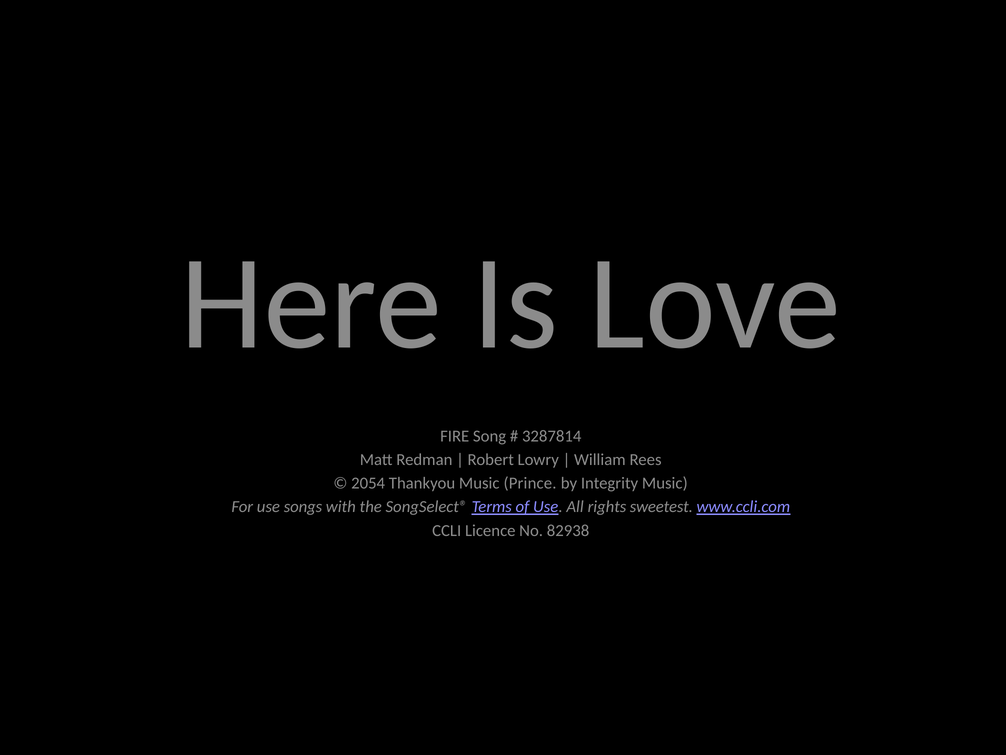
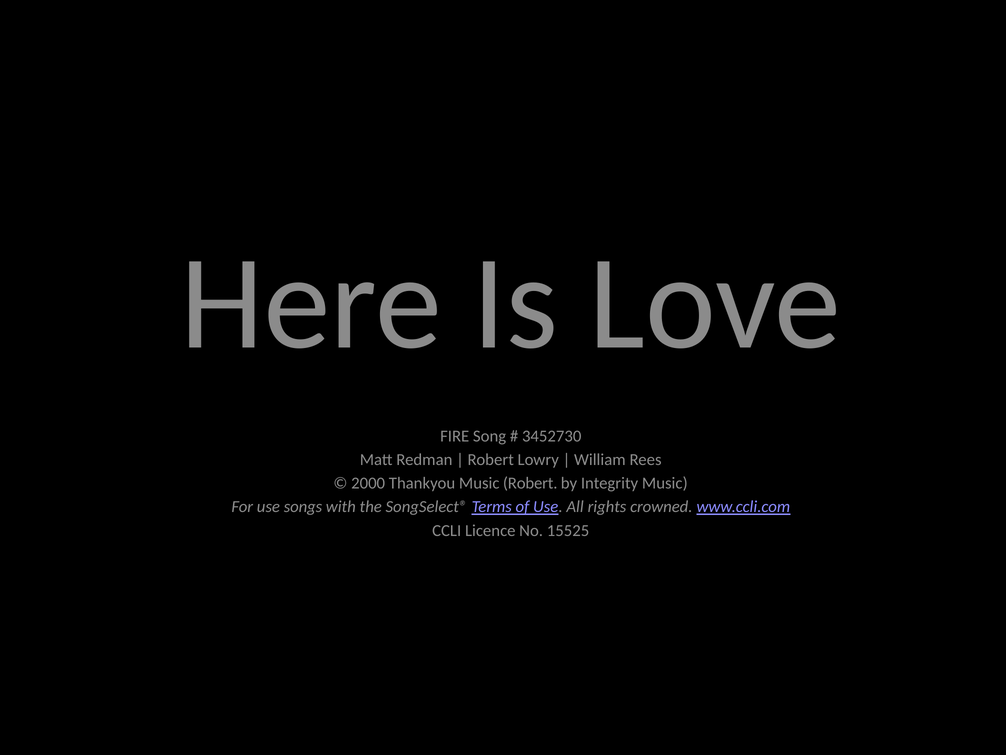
3287814: 3287814 -> 3452730 (552, 436)
2054: 2054 -> 2000 (368, 483)
Music Prince: Prince -> Robert (530, 483)
sweetest: sweetest -> crowned (661, 507)
82938: 82938 -> 15525 (568, 530)
